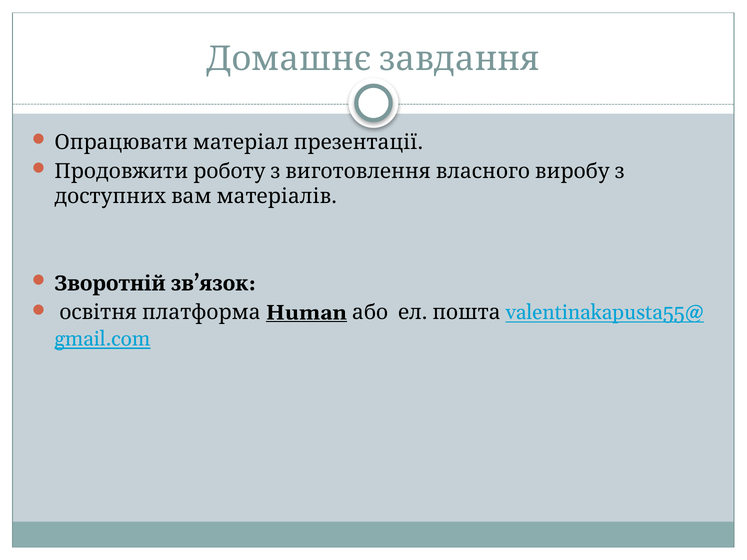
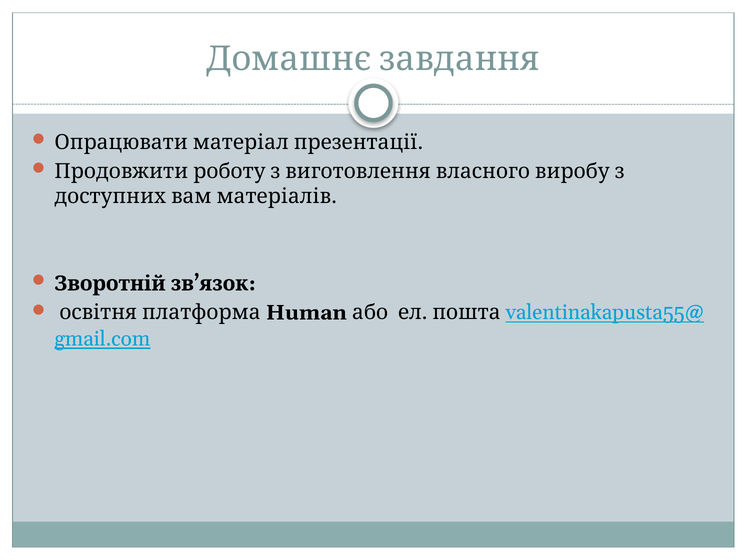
Human underline: present -> none (306, 313)
